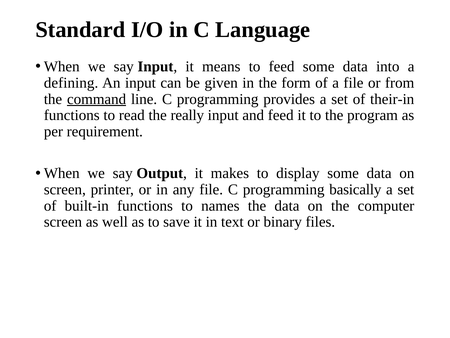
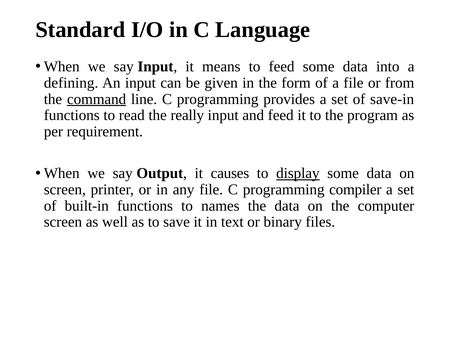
their-in: their-in -> save-in (392, 99)
makes: makes -> causes (230, 173)
display underline: none -> present (298, 173)
basically: basically -> compiler (355, 189)
